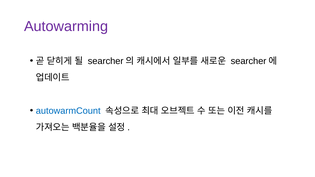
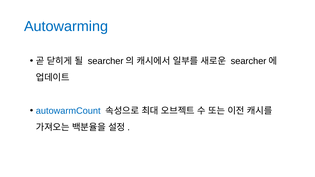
Autowarming colour: purple -> blue (66, 26)
